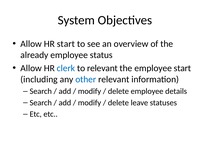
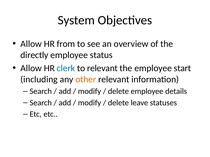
HR start: start -> from (66, 44)
already: already -> directly (34, 55)
other colour: blue -> orange (86, 80)
